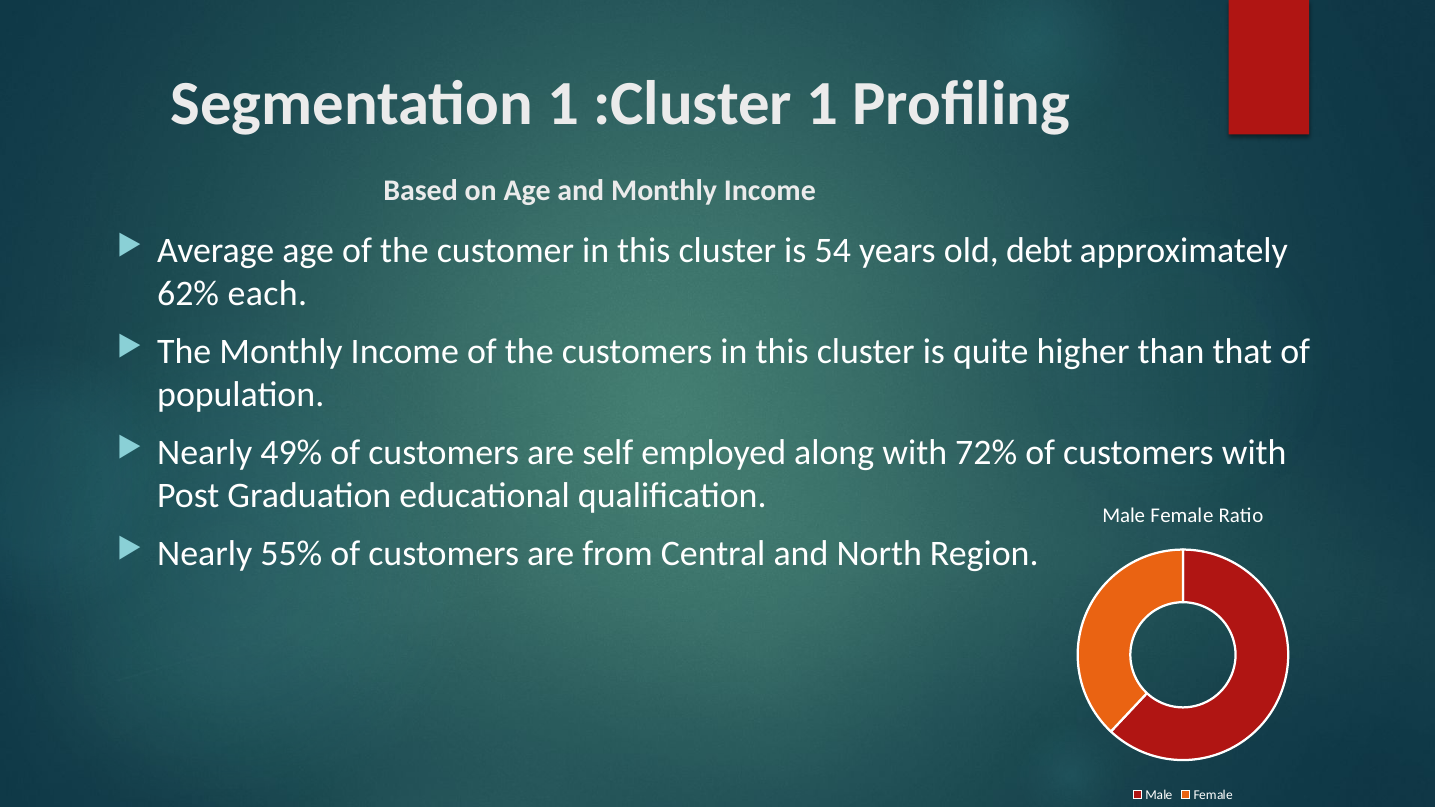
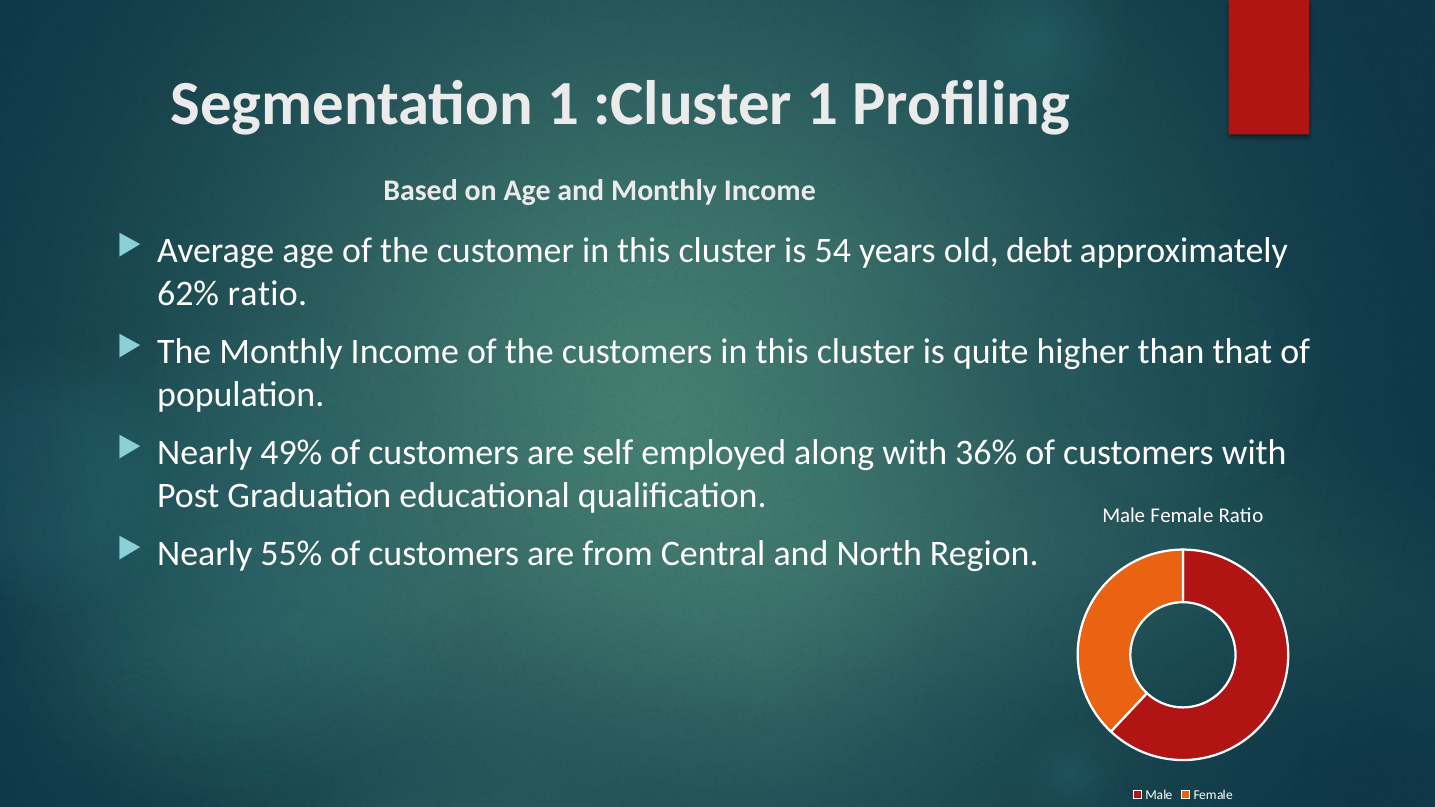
62% each: each -> ratio (267, 294)
72%: 72% -> 36% (986, 453)
